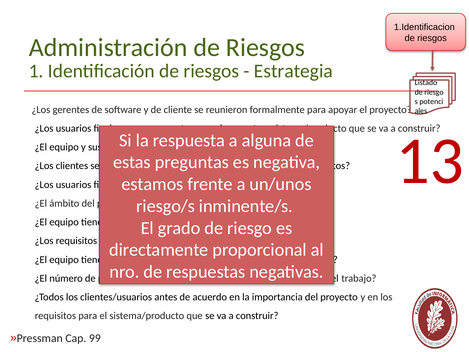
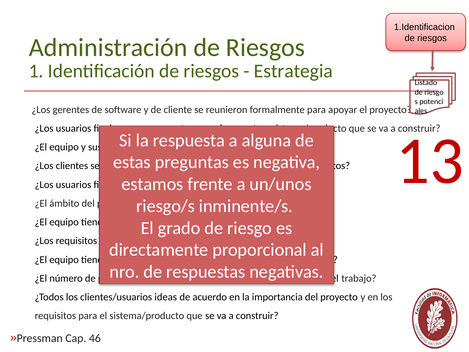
antes: antes -> ideas (166, 297)
99: 99 -> 46 (95, 338)
